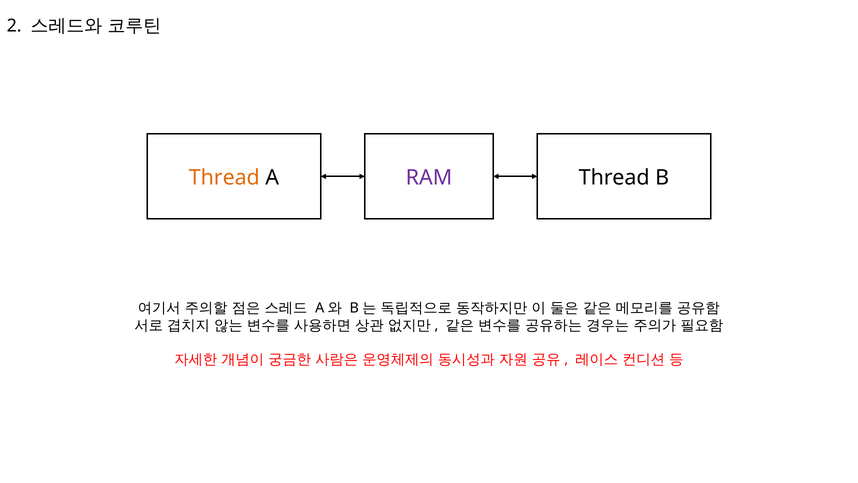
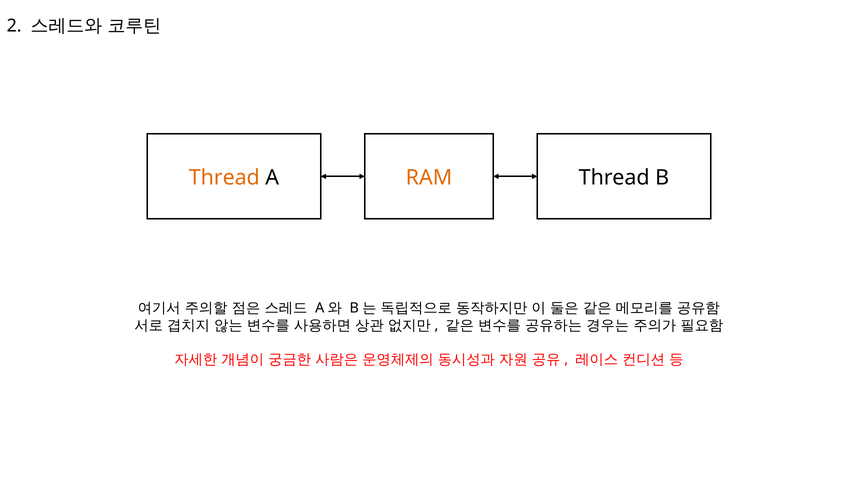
RAM colour: purple -> orange (429, 178)
